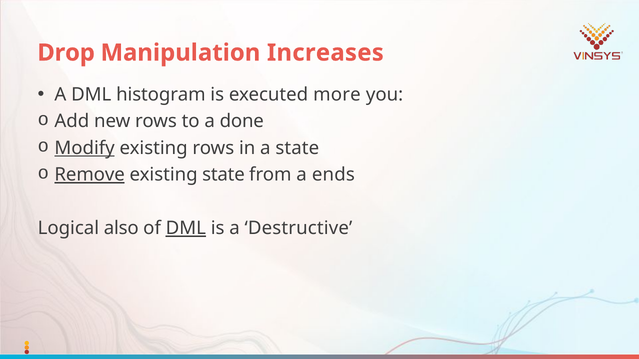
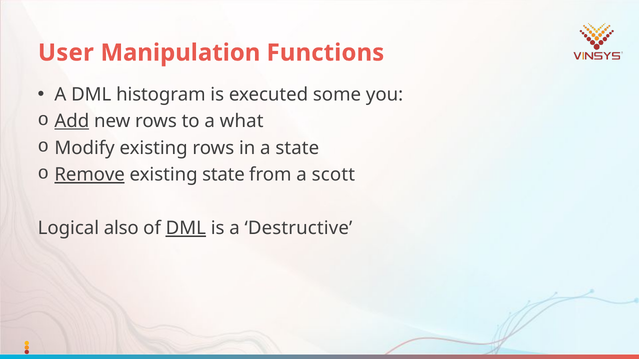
Drop: Drop -> User (66, 53)
Increases: Increases -> Functions (325, 53)
more: more -> some (337, 95)
Add underline: none -> present (72, 121)
done: done -> what (242, 121)
Modify underline: present -> none (85, 148)
ends: ends -> scott (333, 175)
